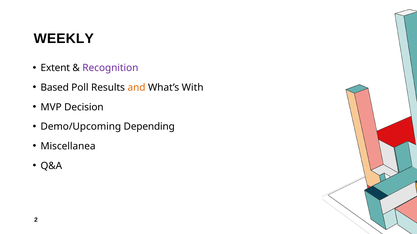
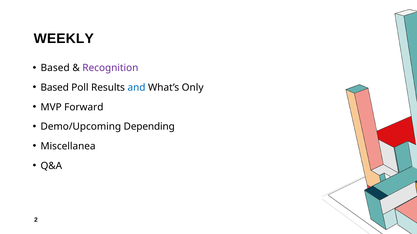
Extent: Extent -> Based (55, 68)
and colour: orange -> blue (136, 88)
With: With -> Only (193, 88)
Decision: Decision -> Forward (84, 107)
